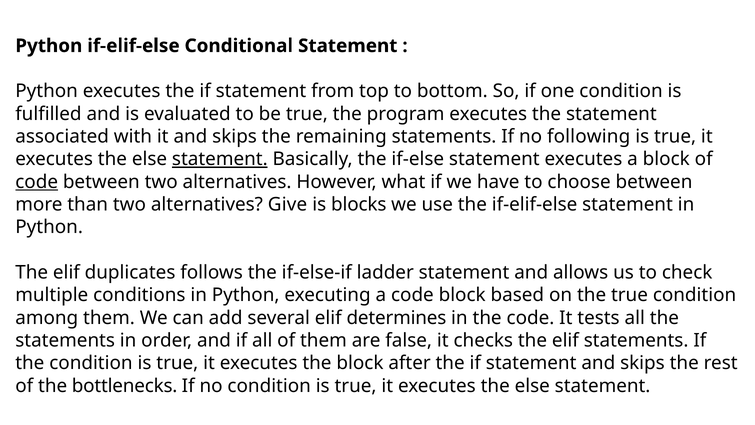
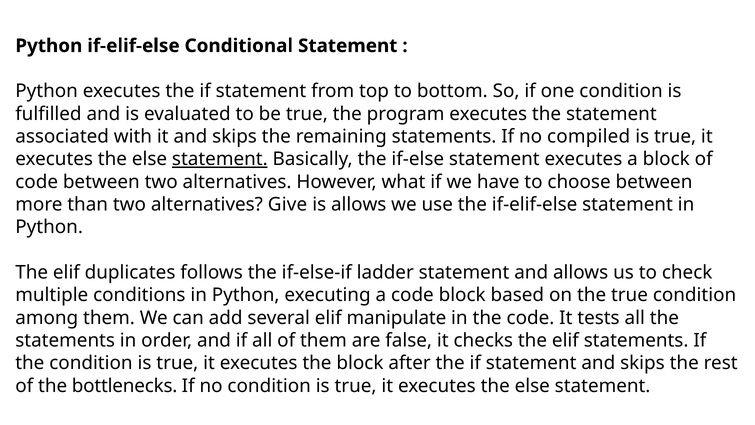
following: following -> compiled (589, 136)
code underline: present -> none (37, 182)
is blocks: blocks -> allows (359, 204)
determines: determines -> manipulate (396, 318)
